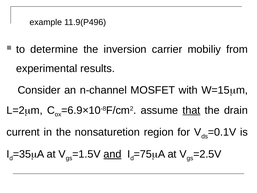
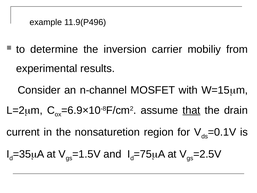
and underline: present -> none (112, 154)
